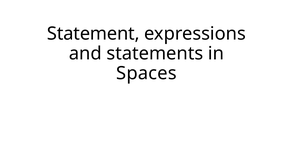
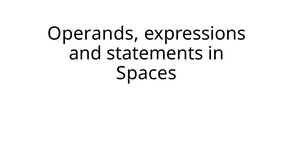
Statement: Statement -> Operands (93, 34)
